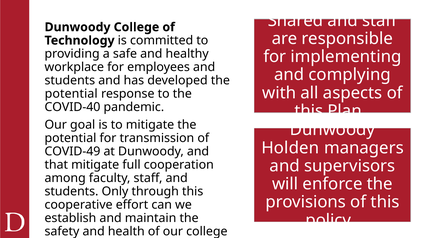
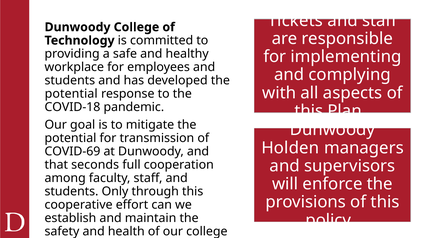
Shared: Shared -> Tickets (295, 21)
COVID-40: COVID-40 -> COVID-18 (72, 107)
COVID-49: COVID-49 -> COVID-69 (72, 152)
that mitigate: mitigate -> seconds (95, 165)
